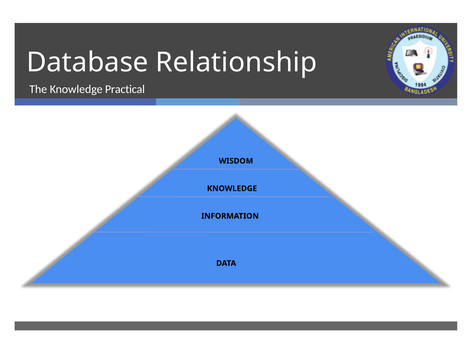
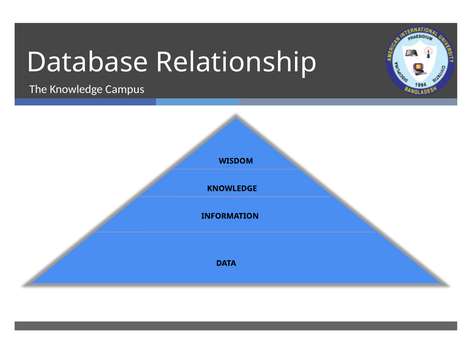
Practical: Practical -> Campus (125, 89)
